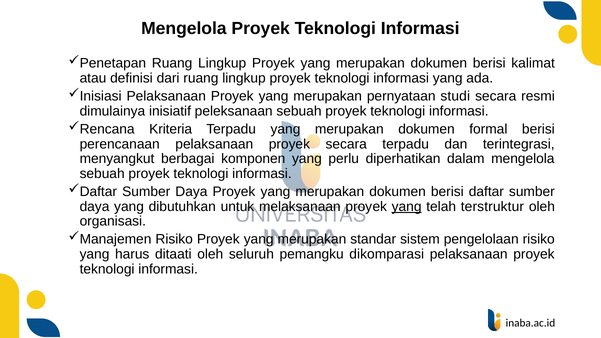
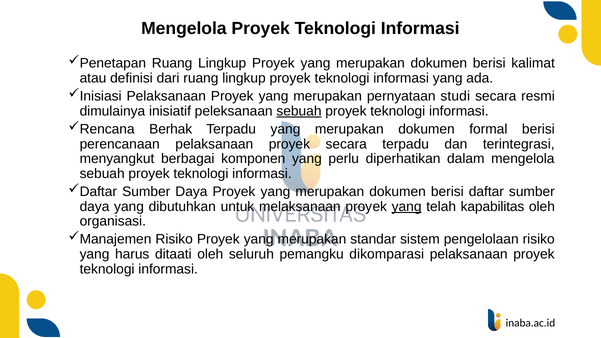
sebuah underline: none -> present (299, 111)
Kriteria: Kriteria -> Berhak (171, 129)
terstruktur: terstruktur -> kapabilitas (493, 207)
